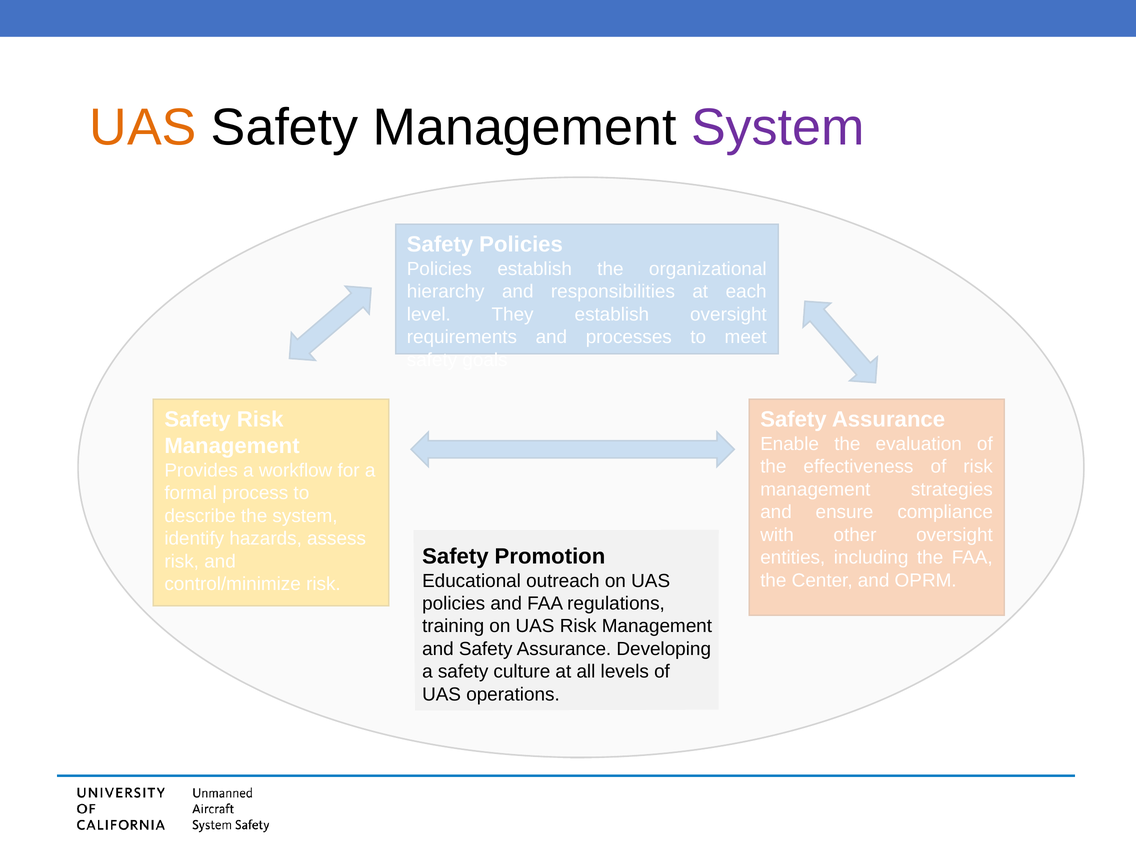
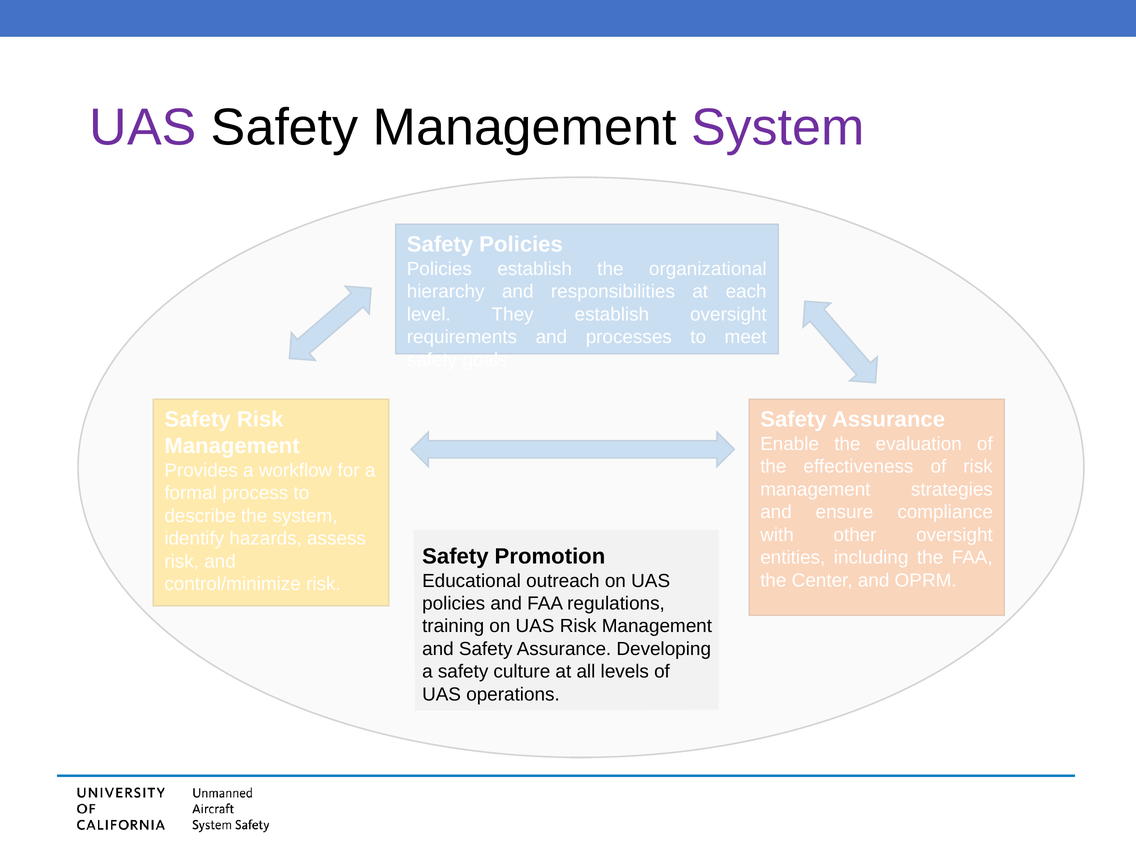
UAS colour: orange -> purple (143, 127)
